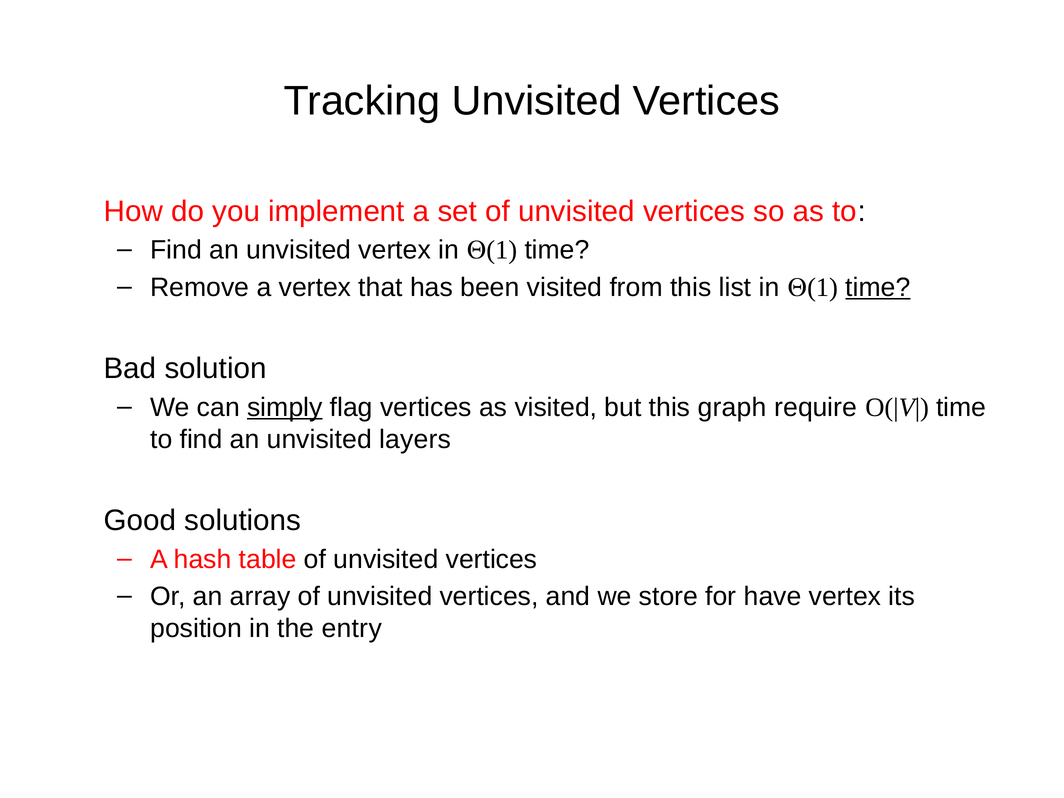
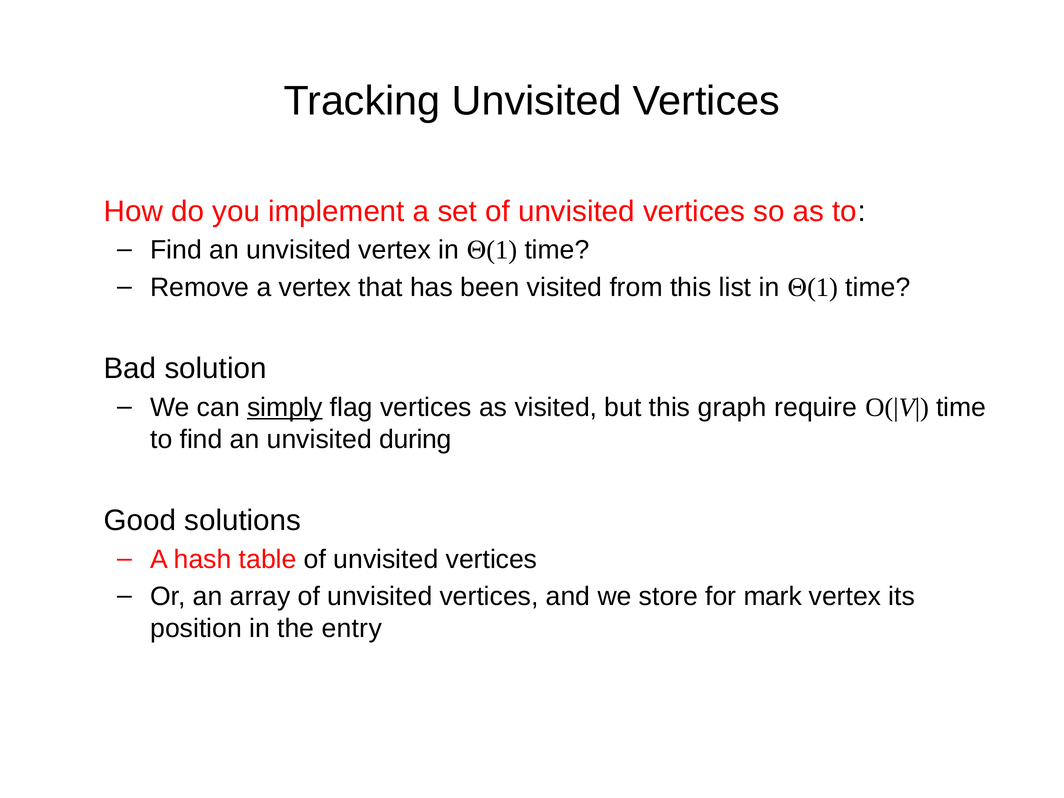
time underline: present -> none (878, 287)
layers: layers -> during (415, 439)
have: have -> mark (773, 597)
